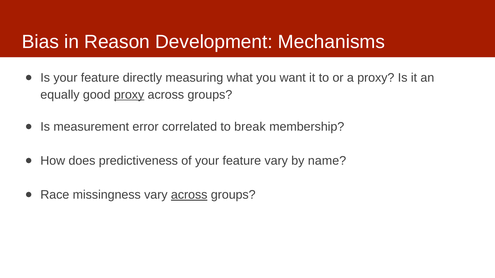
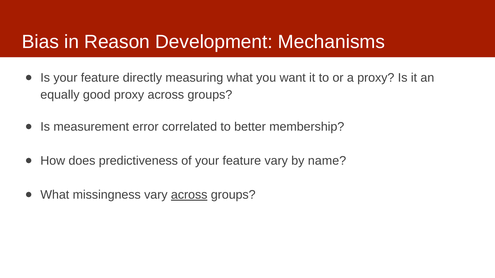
proxy underline: present -> none (129, 95)
break: break -> better (250, 127)
Race: Race -> What (55, 195)
